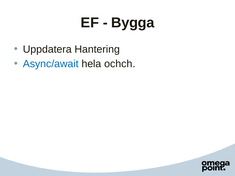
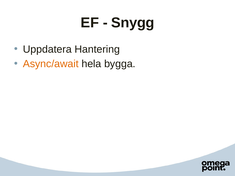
Bygga: Bygga -> Snygg (133, 23)
Async/await colour: blue -> orange (51, 64)
ochch: ochch -> bygga (120, 64)
